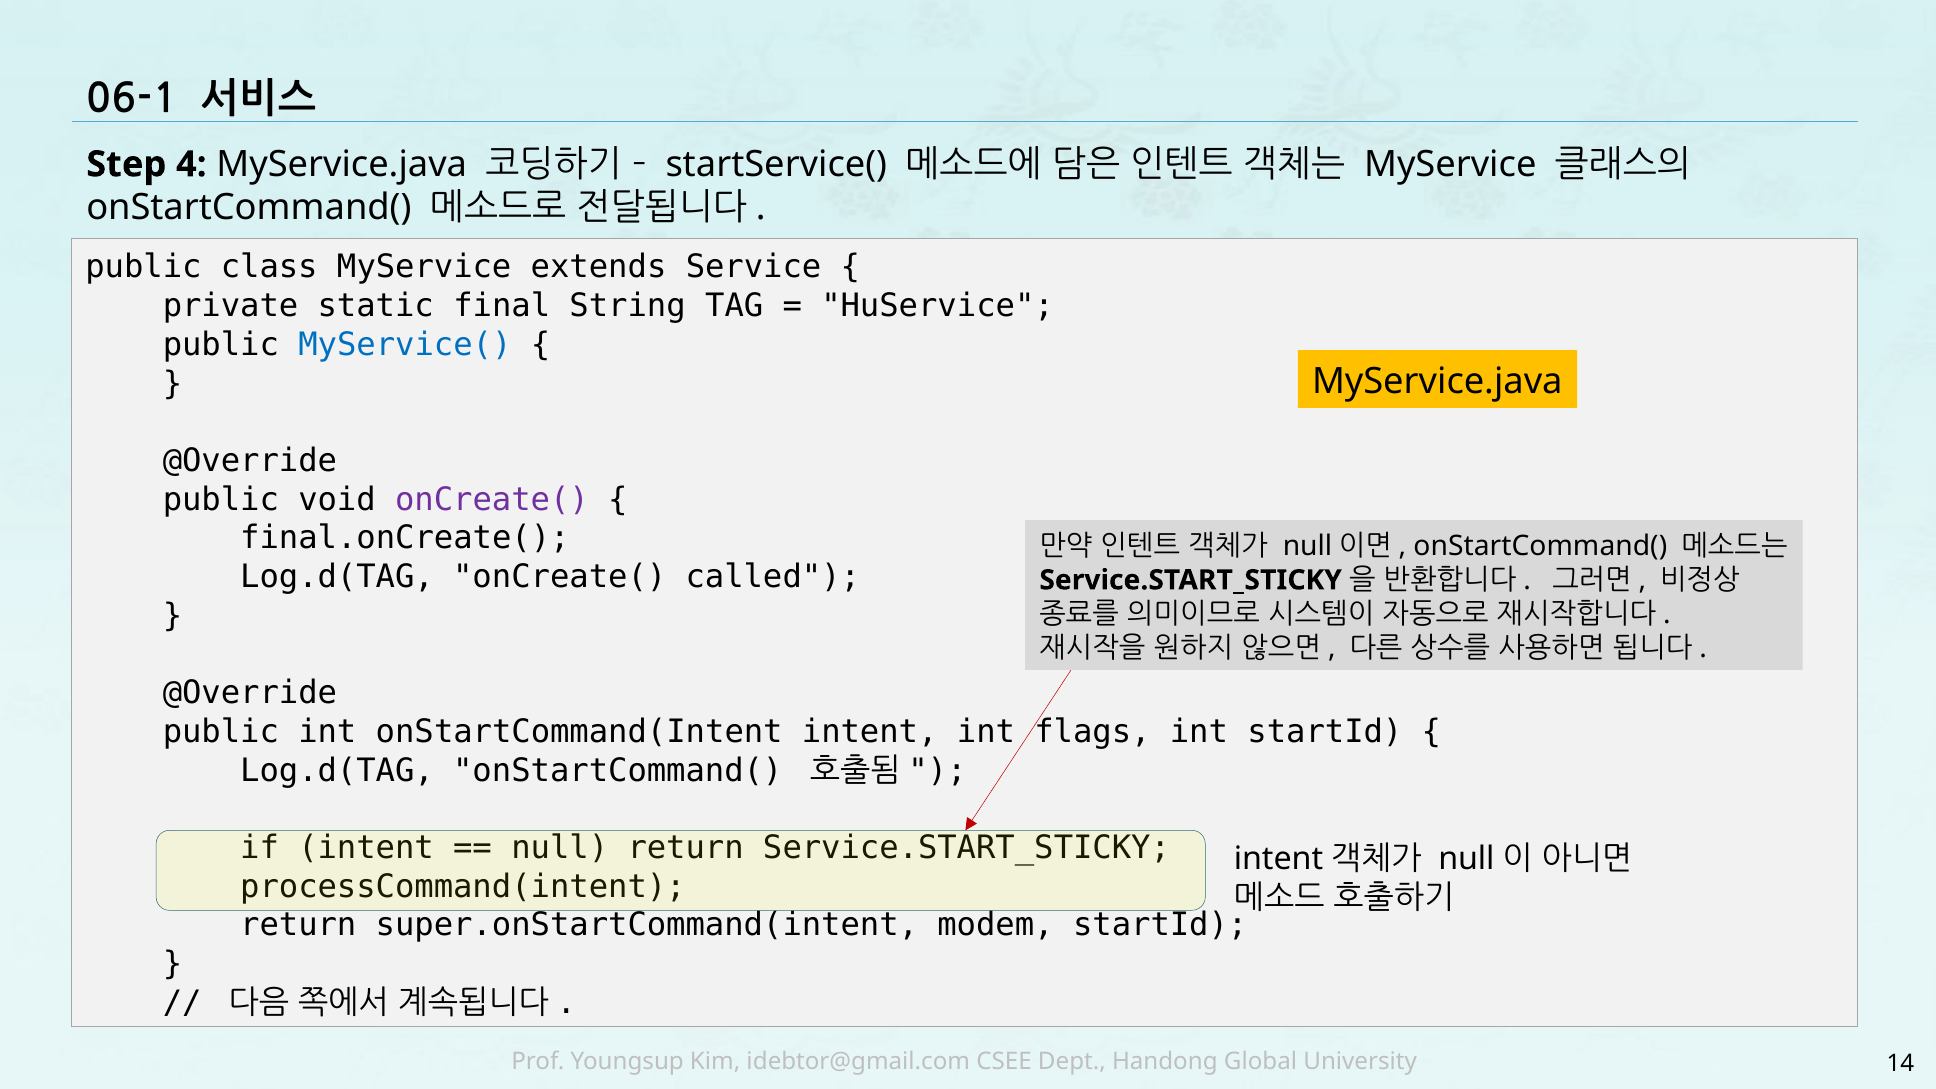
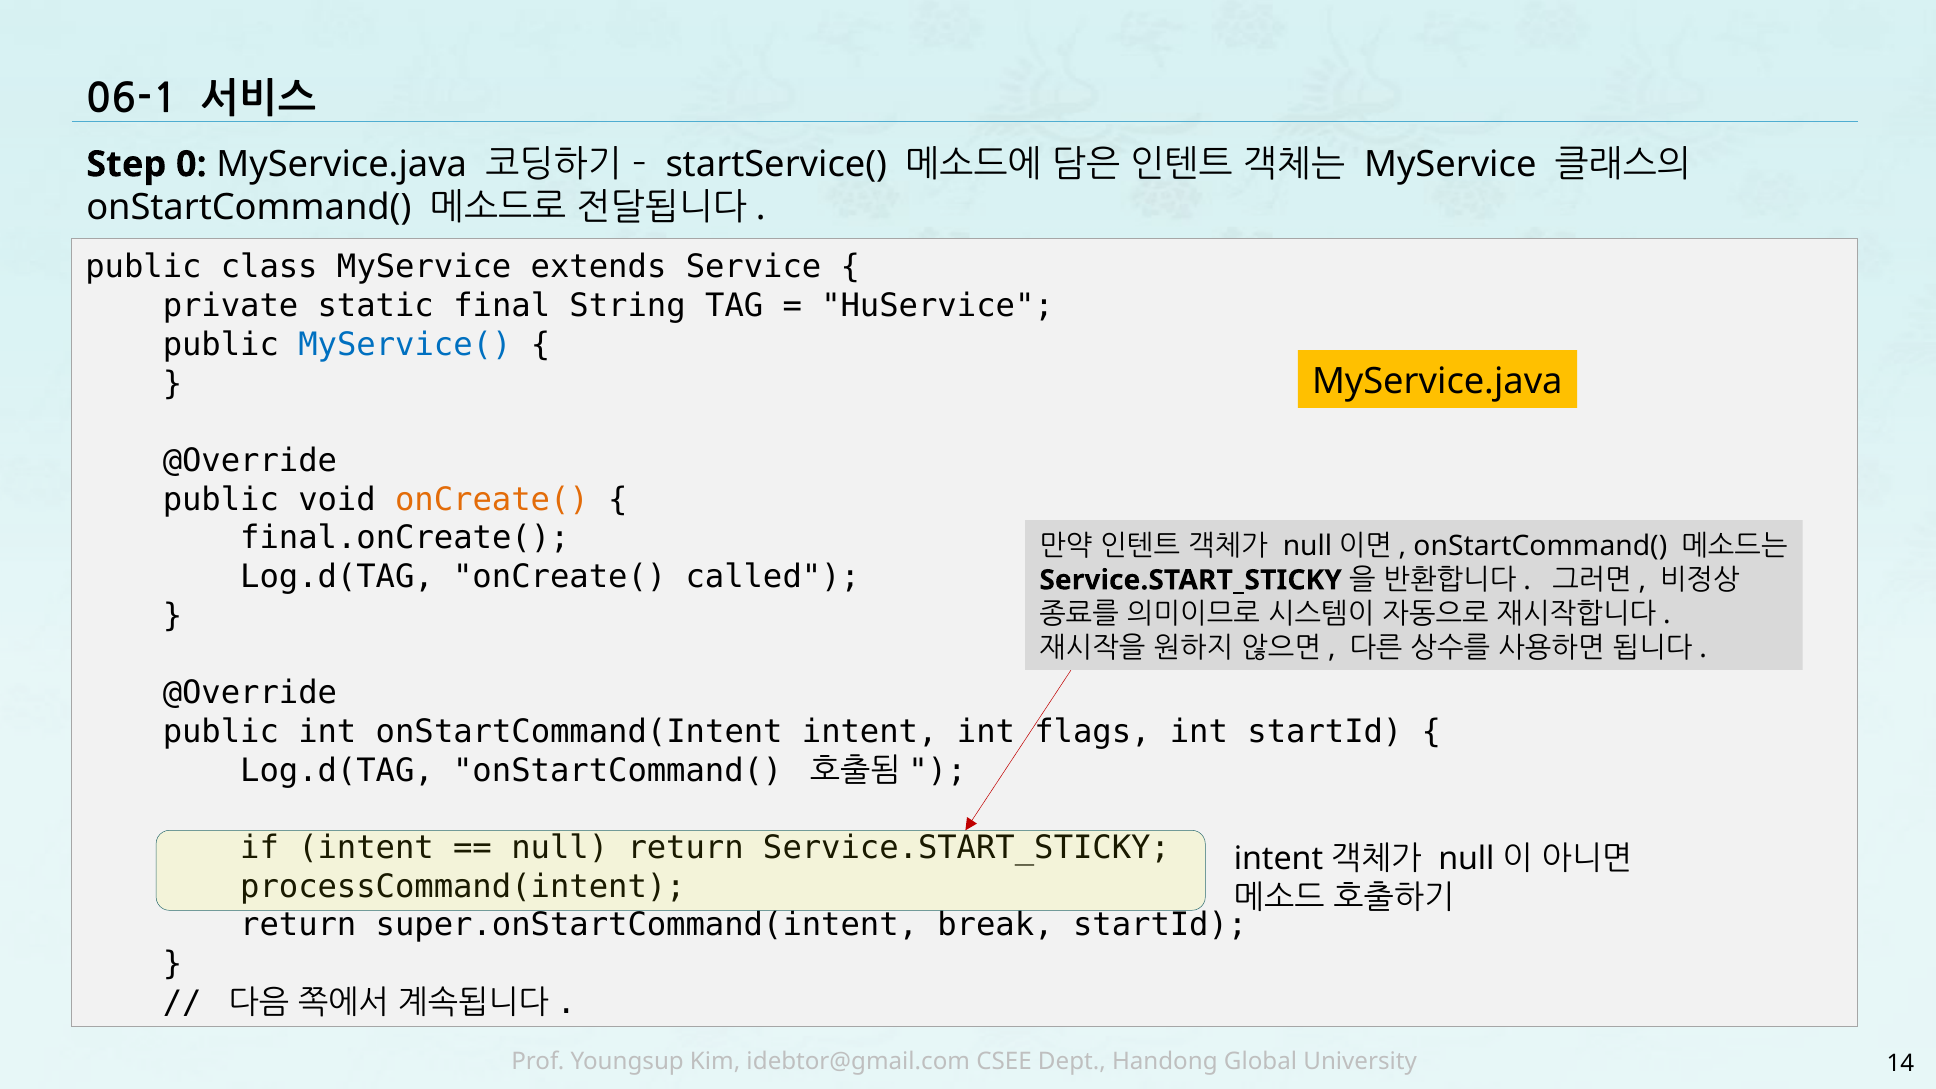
4: 4 -> 0 (191, 164)
onCreate( colour: purple -> orange (492, 500)
modem: modem -> break (995, 925)
